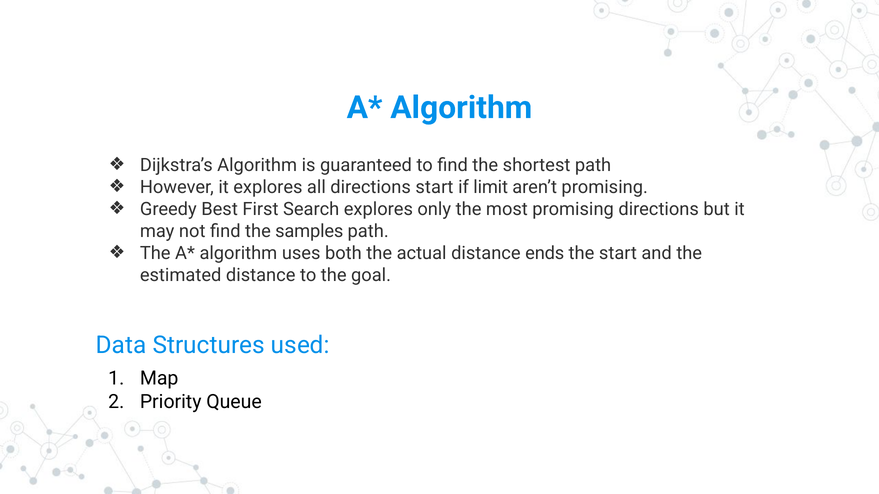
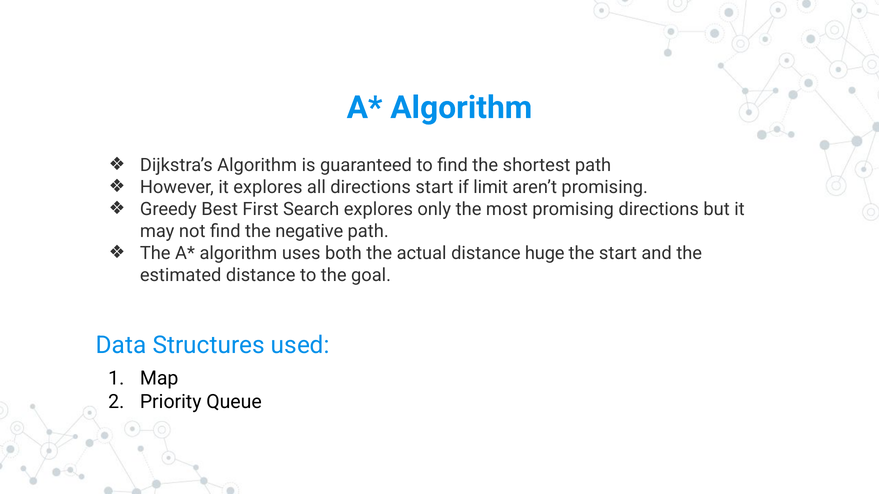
samples: samples -> negative (309, 231)
ends: ends -> huge (545, 253)
